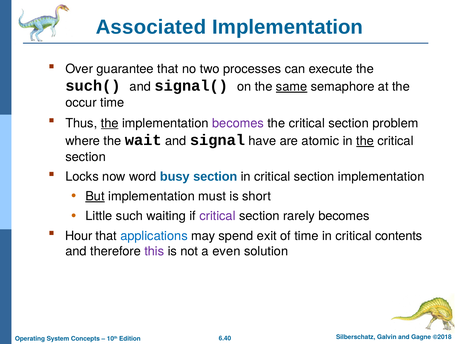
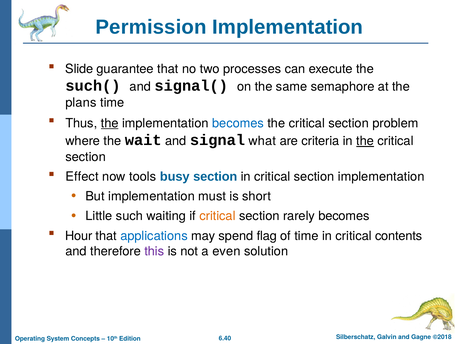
Associated: Associated -> Permission (151, 27)
Over: Over -> Slide (79, 69)
same underline: present -> none (292, 87)
occur: occur -> plans (81, 103)
becomes colour: purple -> blue (238, 123)
have: have -> what (262, 141)
atomic: atomic -> criteria (320, 141)
Locks: Locks -> Effect (82, 177)
word: word -> tools (143, 177)
But underline: present -> none (95, 196)
critical colour: purple -> orange (218, 216)
exit: exit -> flag (267, 236)
